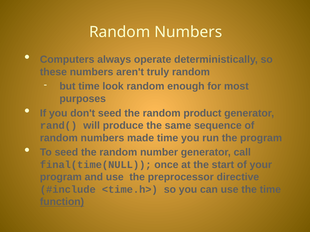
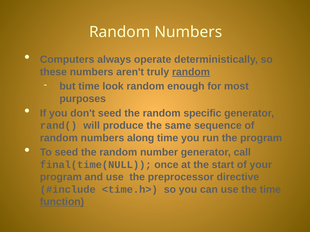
random underline: none -> present (191, 72)
product: product -> specific (202, 113)
made: made -> along (141, 138)
